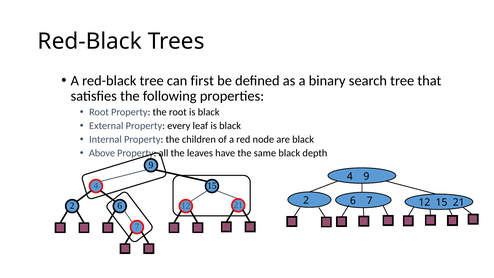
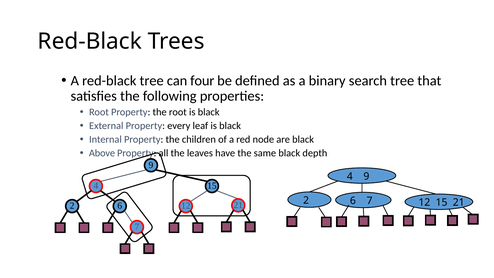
first: first -> four (202, 81)
